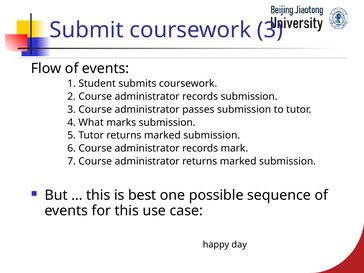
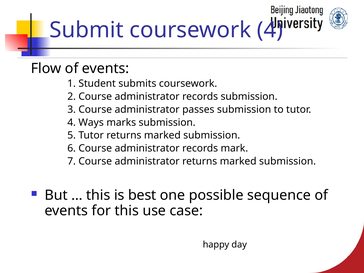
coursework 3: 3 -> 4 (270, 30)
What: What -> Ways (91, 122)
